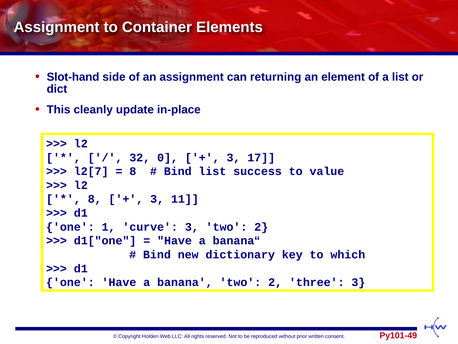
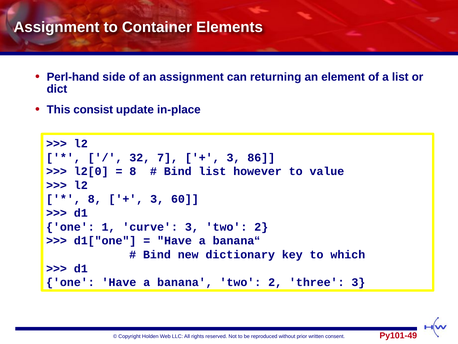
Slot-hand: Slot-hand -> Perl-hand (73, 77)
cleanly: cleanly -> consist (93, 109)
0: 0 -> 7 (168, 157)
17: 17 -> 86 (261, 157)
l2[7: l2[7 -> l2[0 (91, 171)
success: success -> however (258, 171)
11: 11 -> 60 (185, 199)
